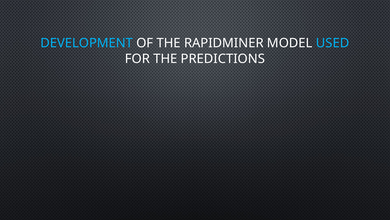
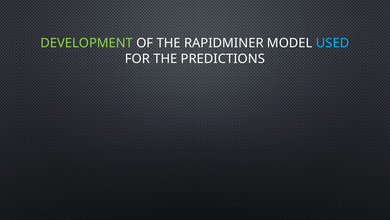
DEVELOPMENT colour: light blue -> light green (87, 43)
